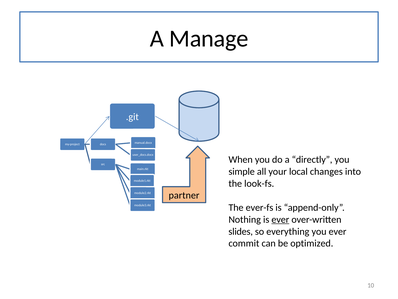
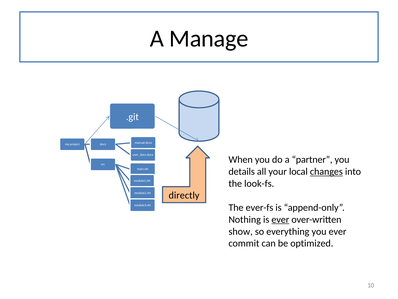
directly: directly -> partner (312, 159)
simple: simple -> details (242, 171)
changes underline: none -> present (326, 171)
partner: partner -> directly (184, 195)
slides: slides -> show (241, 231)
